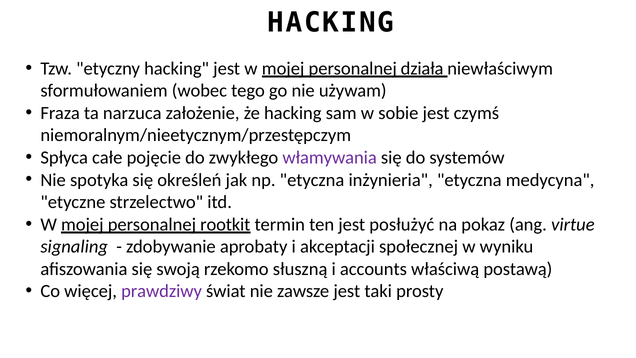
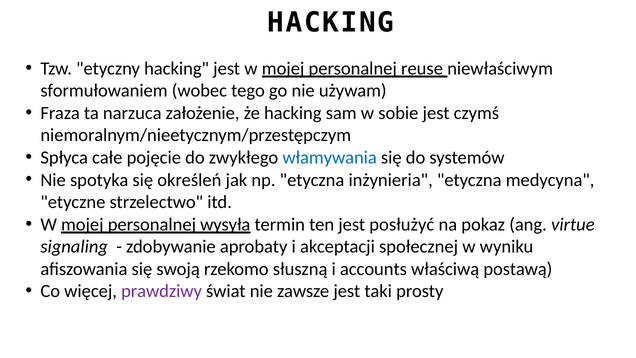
działa: działa -> reuse (422, 68)
włamywania colour: purple -> blue (330, 157)
rootkit: rootkit -> wysyła (225, 224)
